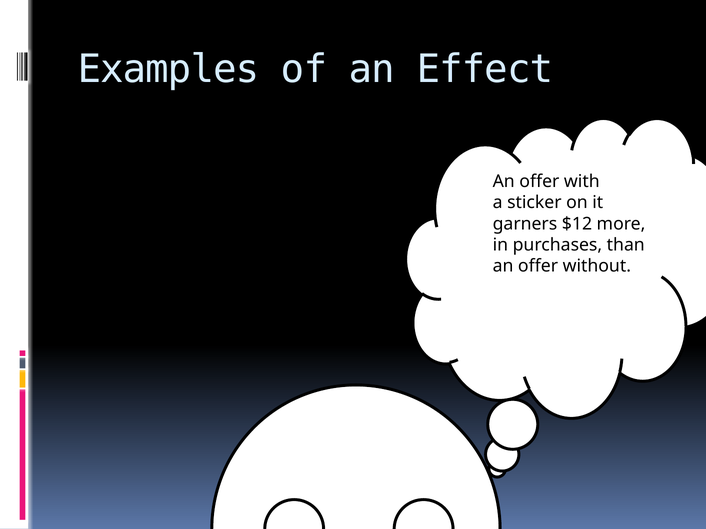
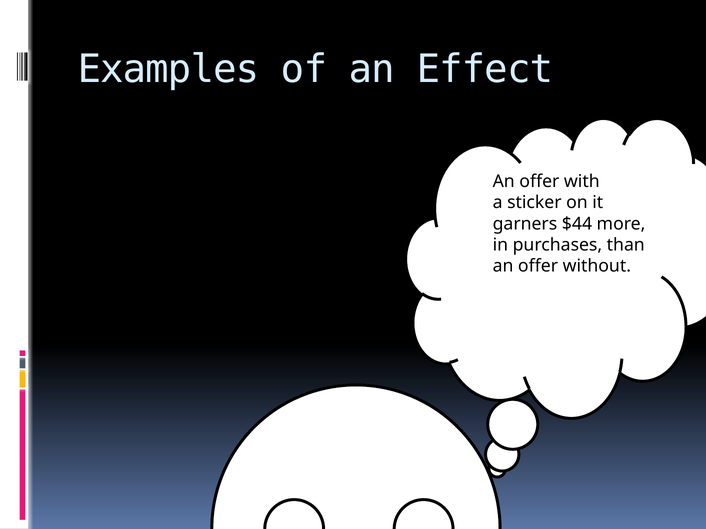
$12: $12 -> $44 (577, 224)
